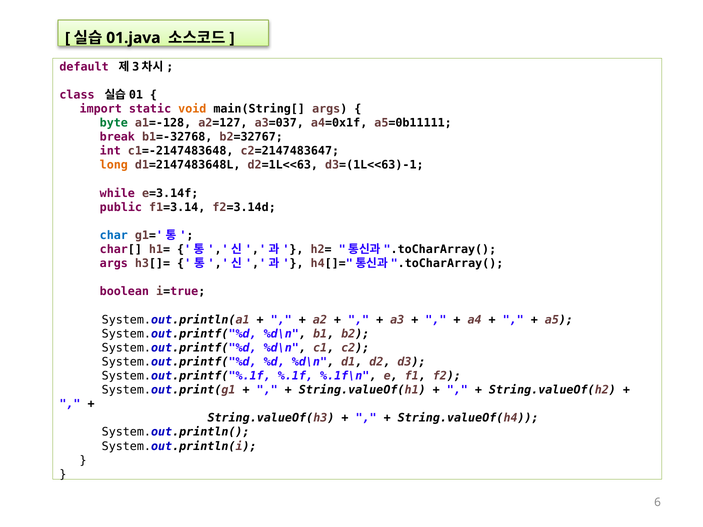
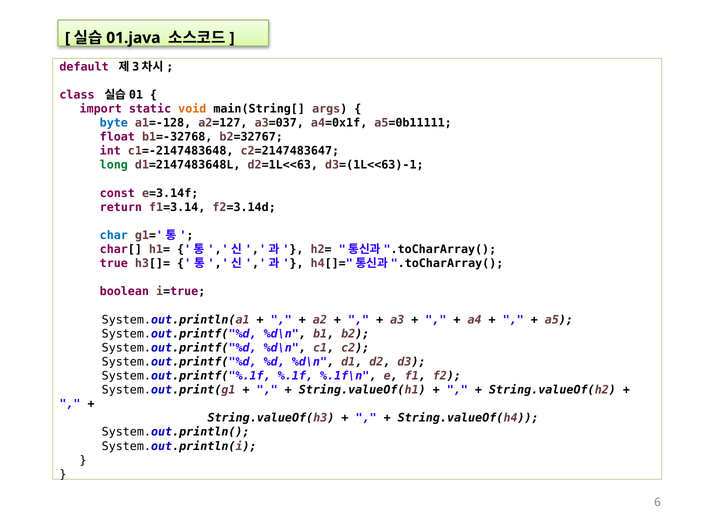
byte colour: green -> blue (114, 123)
break: break -> float (117, 137)
long colour: orange -> green (114, 165)
while: while -> const (117, 193)
public: public -> return (121, 207)
args: args -> true (114, 264)
